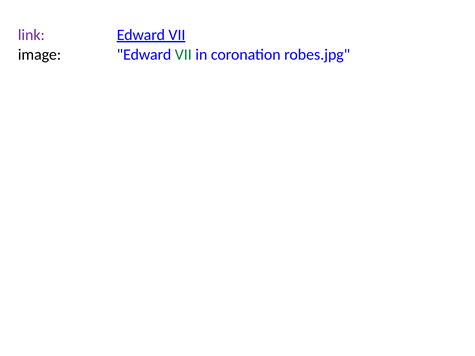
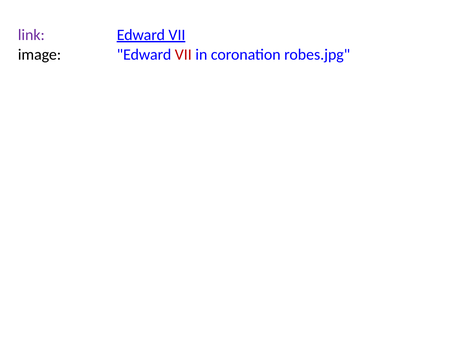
VII colour: green -> red (183, 55)
